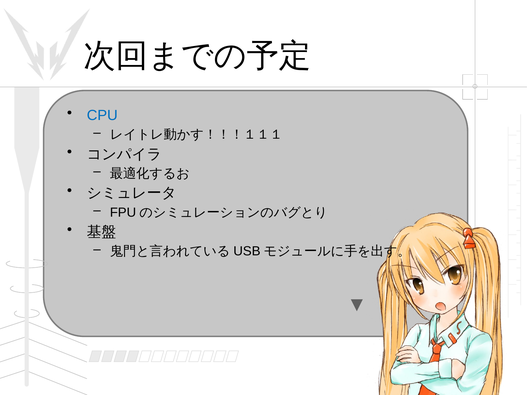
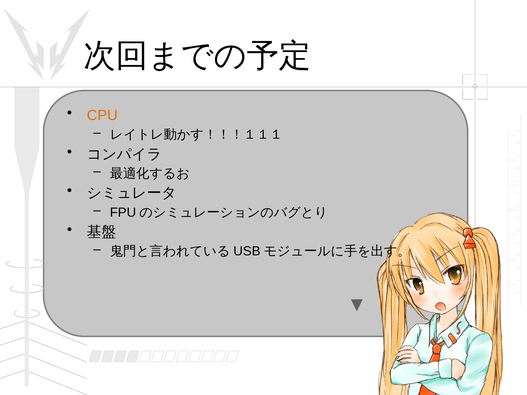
CPU colour: blue -> orange (102, 115)
